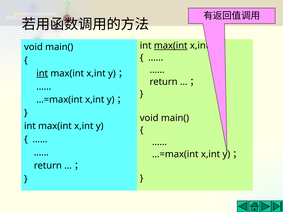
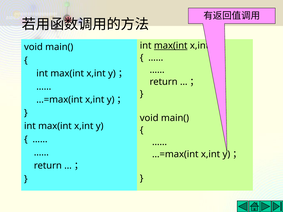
int underline: present -> none (42, 73)
